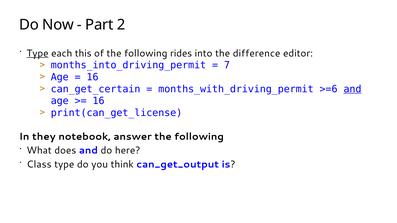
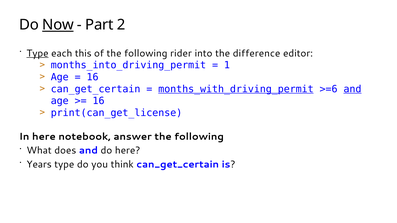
Now underline: none -> present (58, 25)
rides: rides -> rider (181, 53)
7: 7 -> 1 (227, 65)
months_with_driving_permit underline: none -> present (236, 89)
In they: they -> here (44, 137)
Class: Class -> Years (39, 165)
think can_get_output: can_get_output -> can_get_certain (178, 165)
